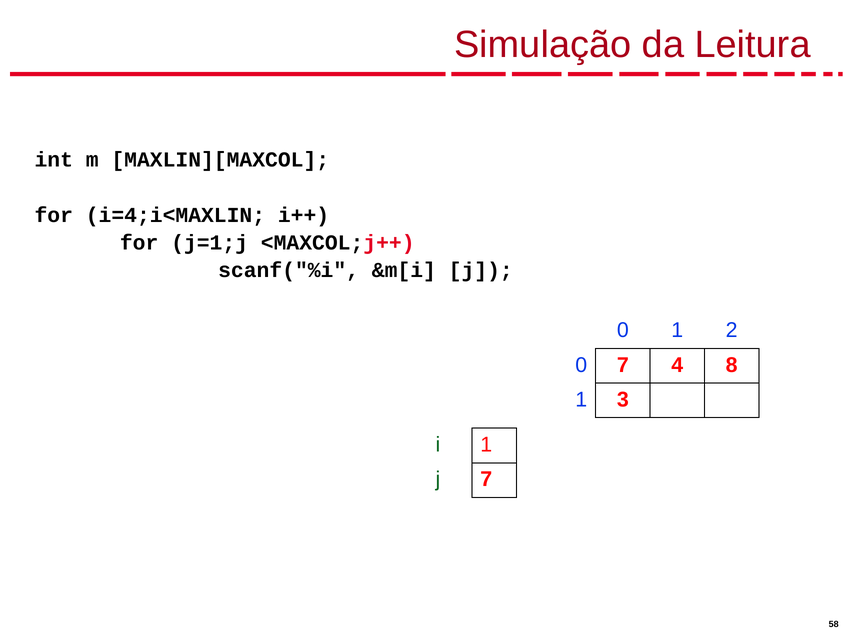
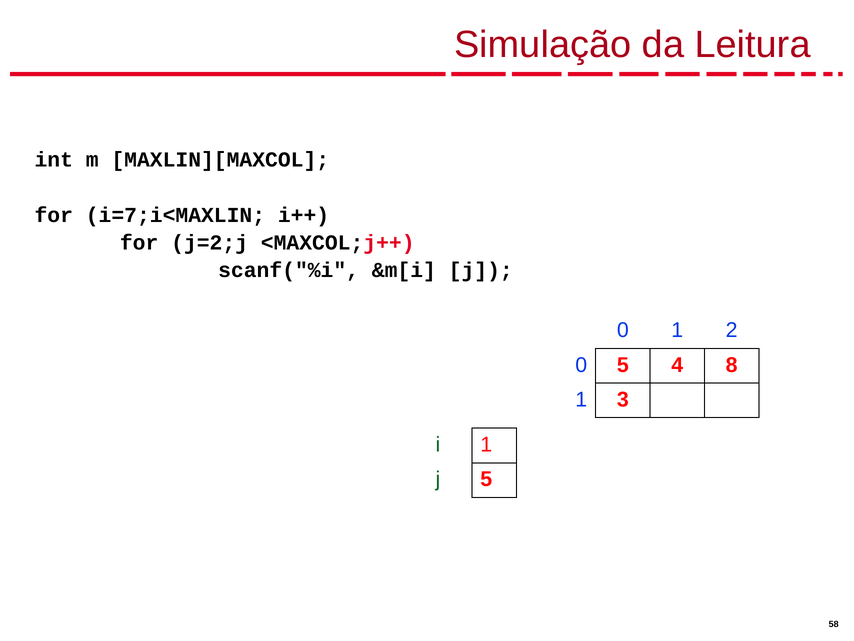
i=4;i<MAXLIN: i=4;i<MAXLIN -> i=7;i<MAXLIN (175, 215)
j=1;j: j=1;j -> j=2;j (210, 243)
0 7: 7 -> 5 (623, 365)
j 7: 7 -> 5 (486, 479)
